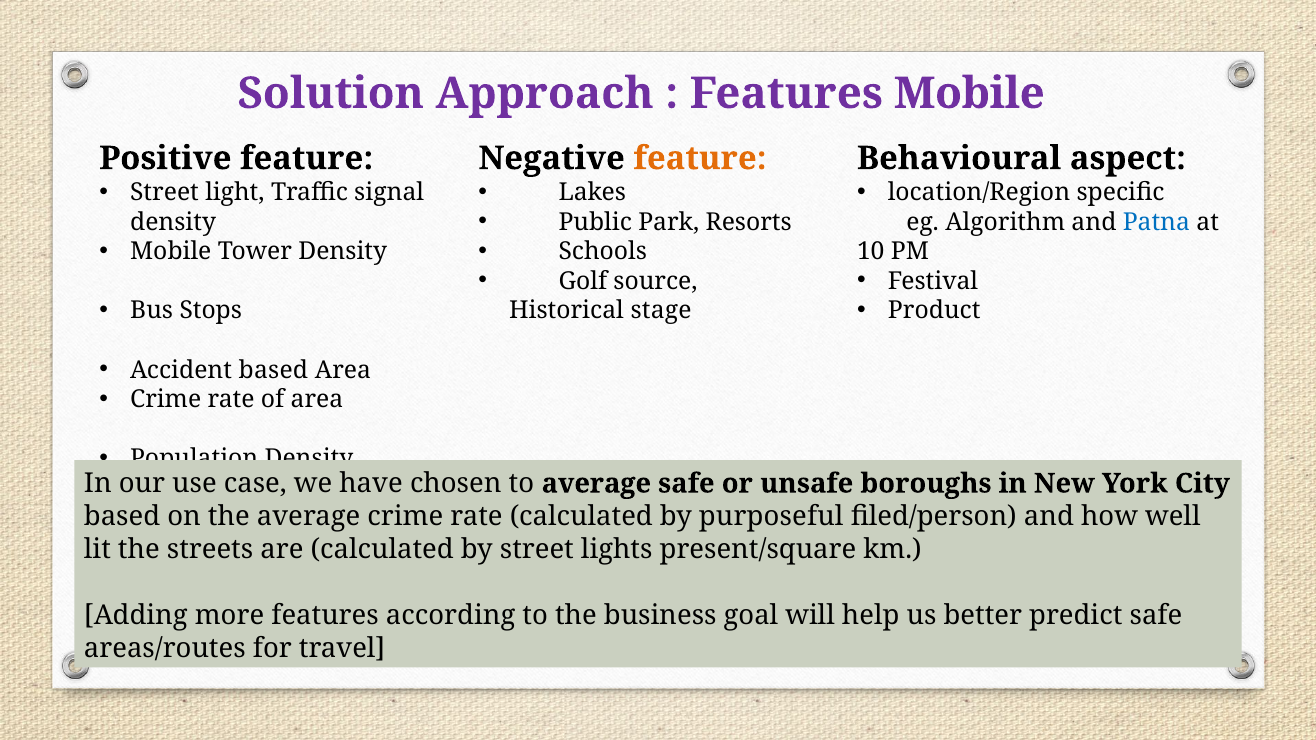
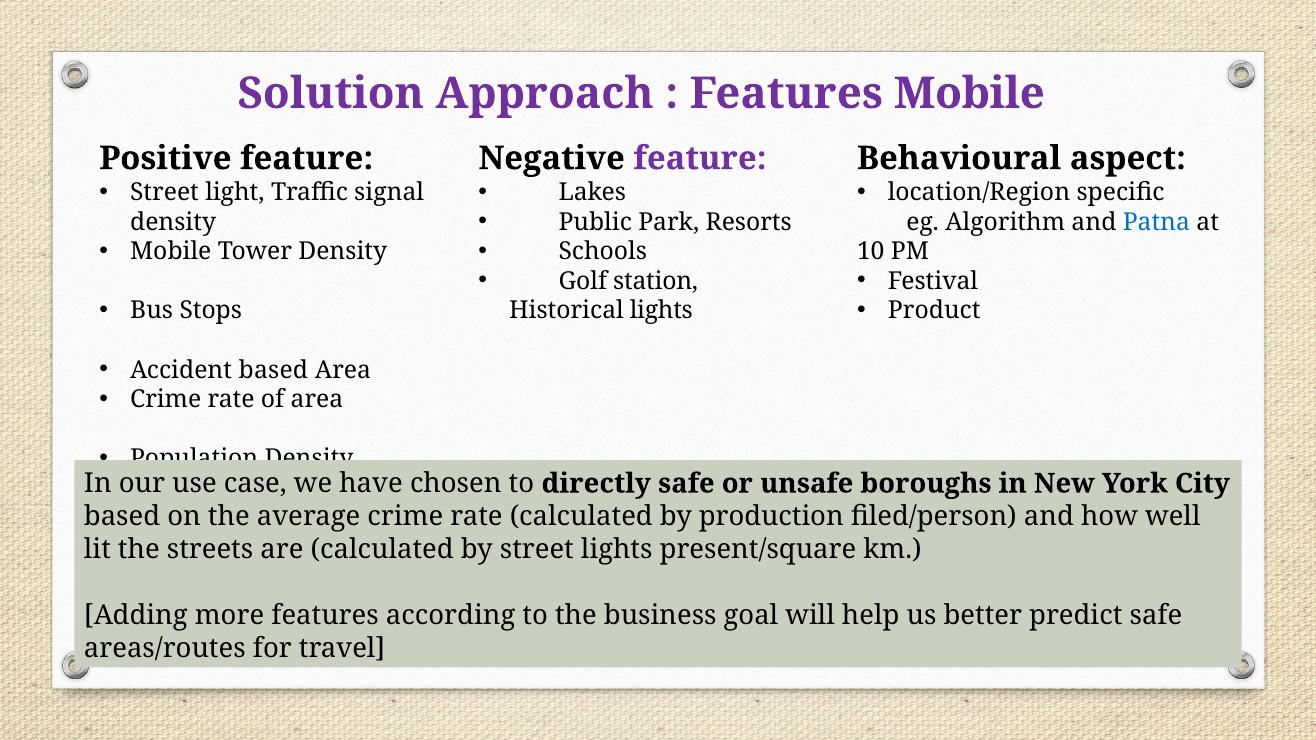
feature colour: orange -> purple (700, 158)
Golf source: source -> station (656, 281)
Historical stage: stage -> lights (661, 311)
to average: average -> directly (596, 484)
purposeful: purposeful -> production (771, 517)
